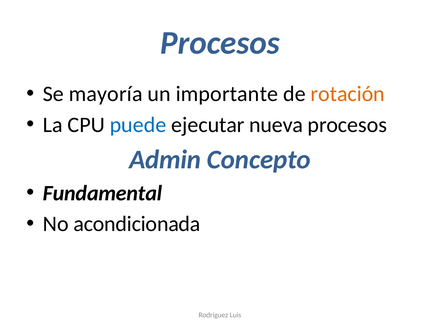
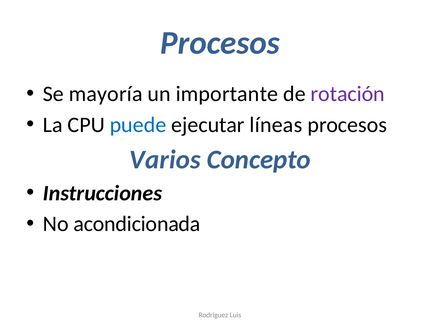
rotación colour: orange -> purple (348, 94)
nueva: nueva -> líneas (276, 125)
Admin: Admin -> Varios (165, 160)
Fundamental: Fundamental -> Instrucciones (102, 193)
